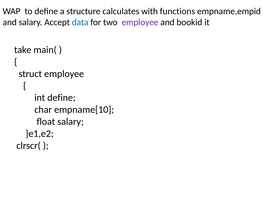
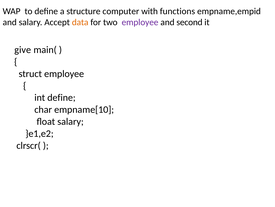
calculates: calculates -> computer (121, 11)
data colour: blue -> orange (80, 22)
bookid: bookid -> second (189, 22)
take: take -> give (23, 50)
